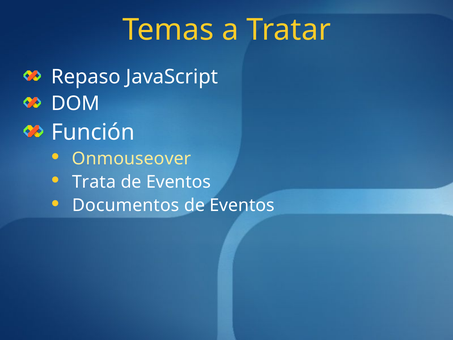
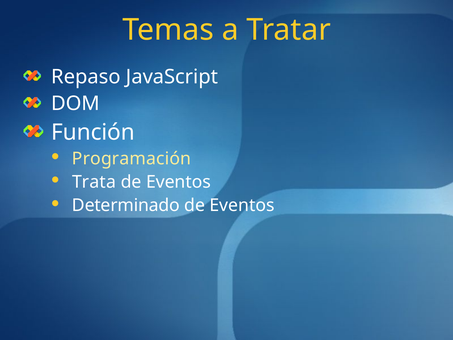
Onmouseover: Onmouseover -> Programación (132, 158)
Documentos: Documentos -> Determinado (126, 205)
